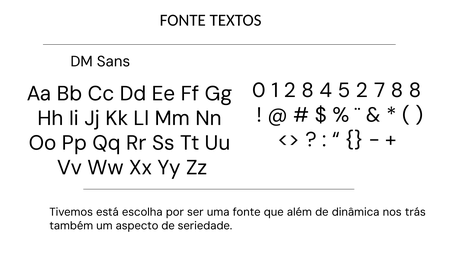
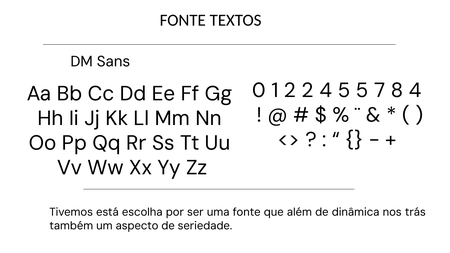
2 8: 8 -> 2 (308, 90)
5 2: 2 -> 5 (362, 90)
8 8: 8 -> 4 (415, 90)
